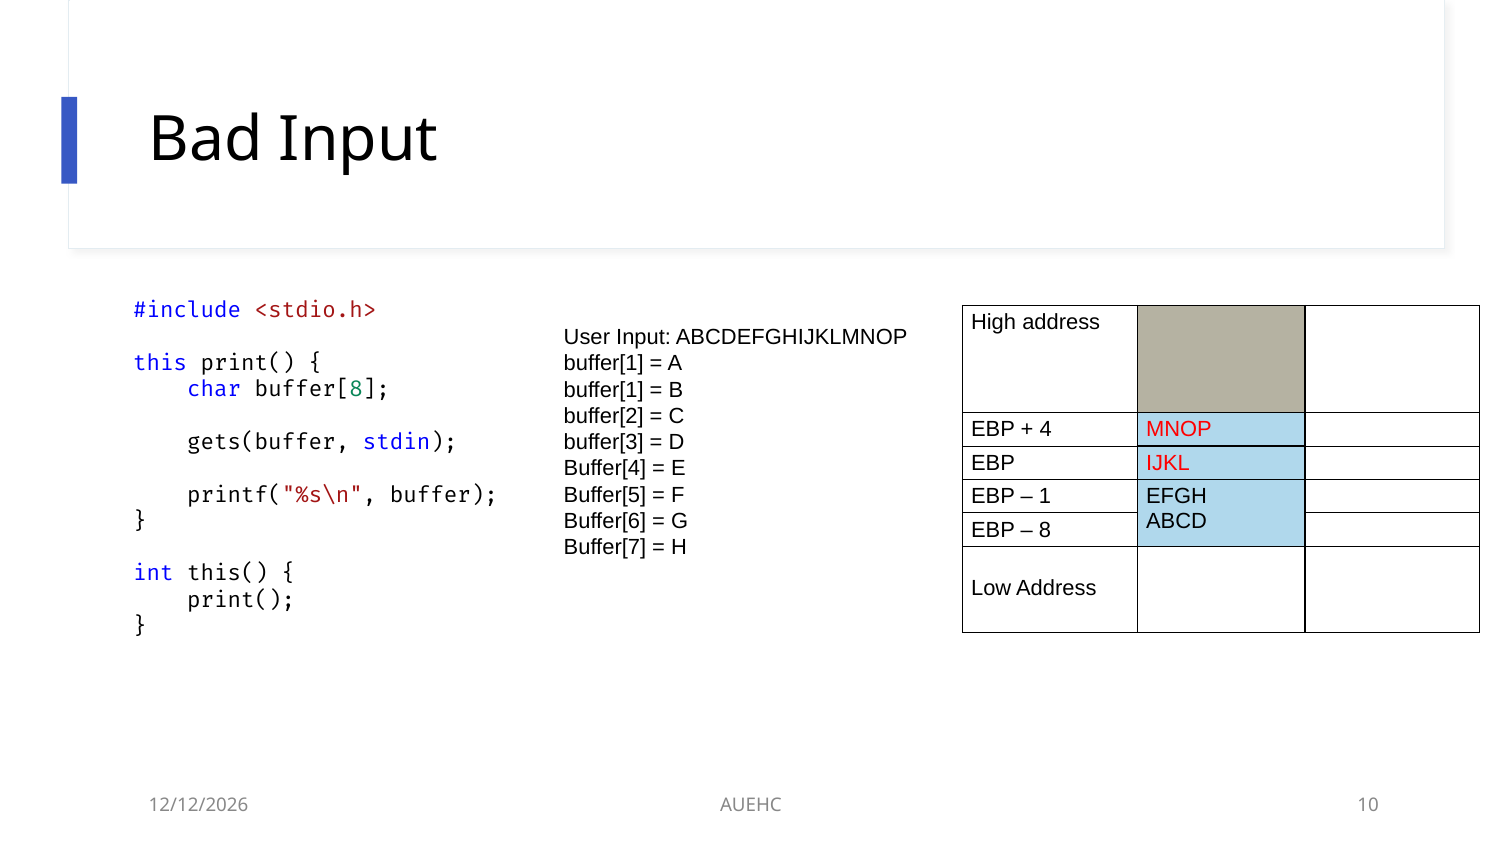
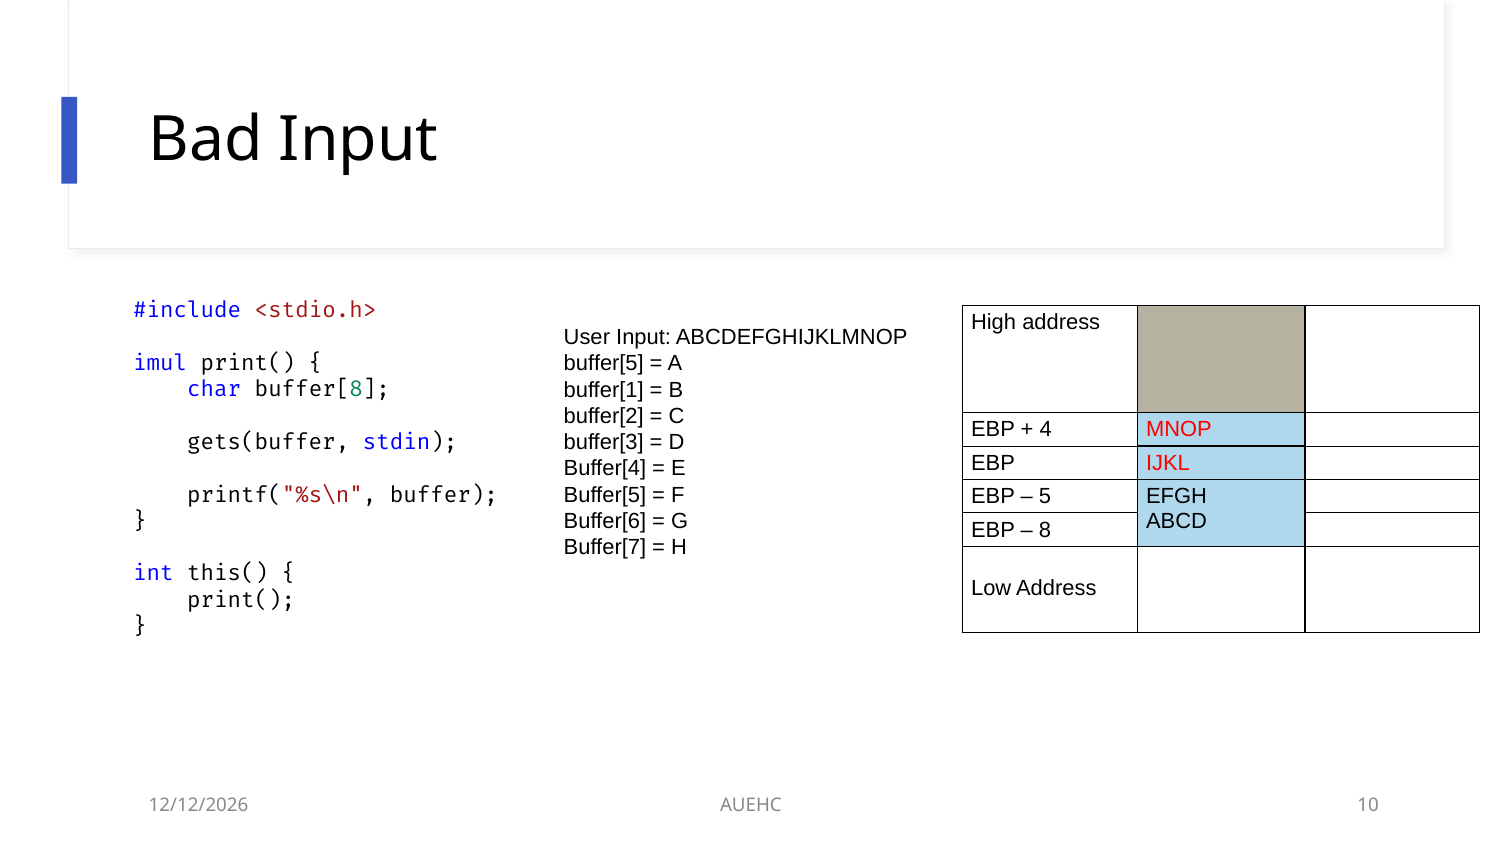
buffer[1: buffer[1 -> buffer[5 (604, 363)
this: this -> imul (160, 363)
1: 1 -> 5 (1045, 496)
